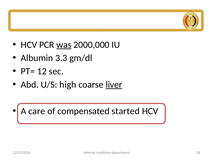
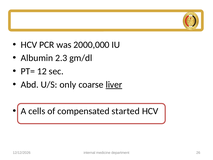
was underline: present -> none (64, 45)
3.3: 3.3 -> 2.3 (61, 58)
high: high -> only (68, 84)
care: care -> cells (37, 111)
